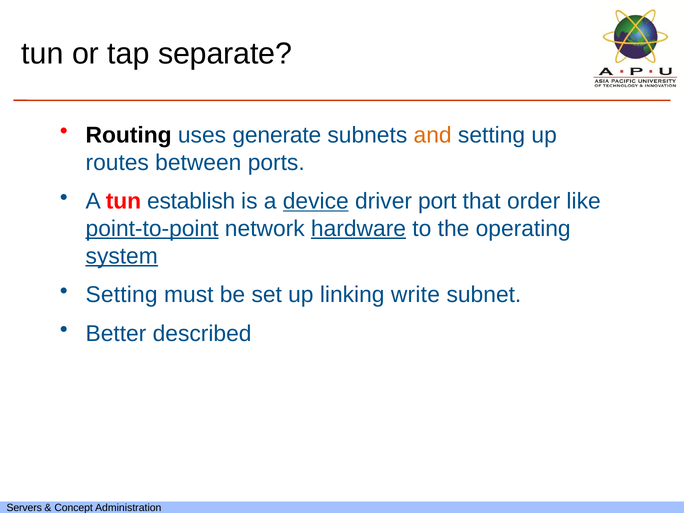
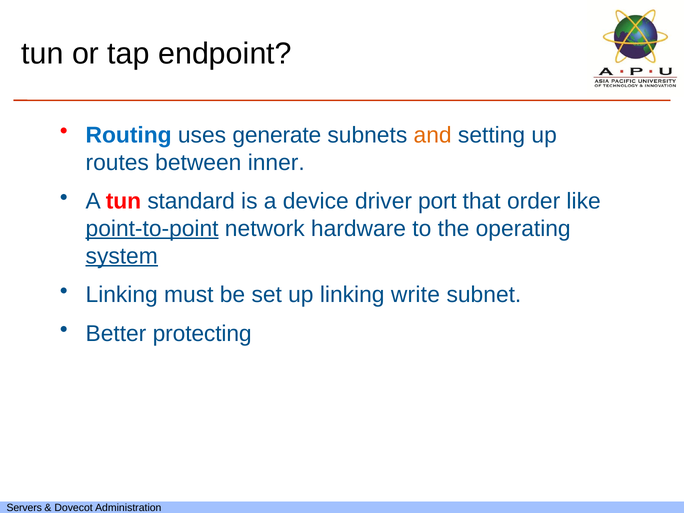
separate: separate -> endpoint (225, 54)
Routing colour: black -> blue (129, 135)
ports: ports -> inner (276, 163)
establish: establish -> standard (191, 201)
device underline: present -> none (316, 201)
hardware underline: present -> none (359, 229)
Setting: Setting -> Linking (122, 295)
described: described -> protecting (202, 333)
Concept: Concept -> Dovecot (74, 508)
